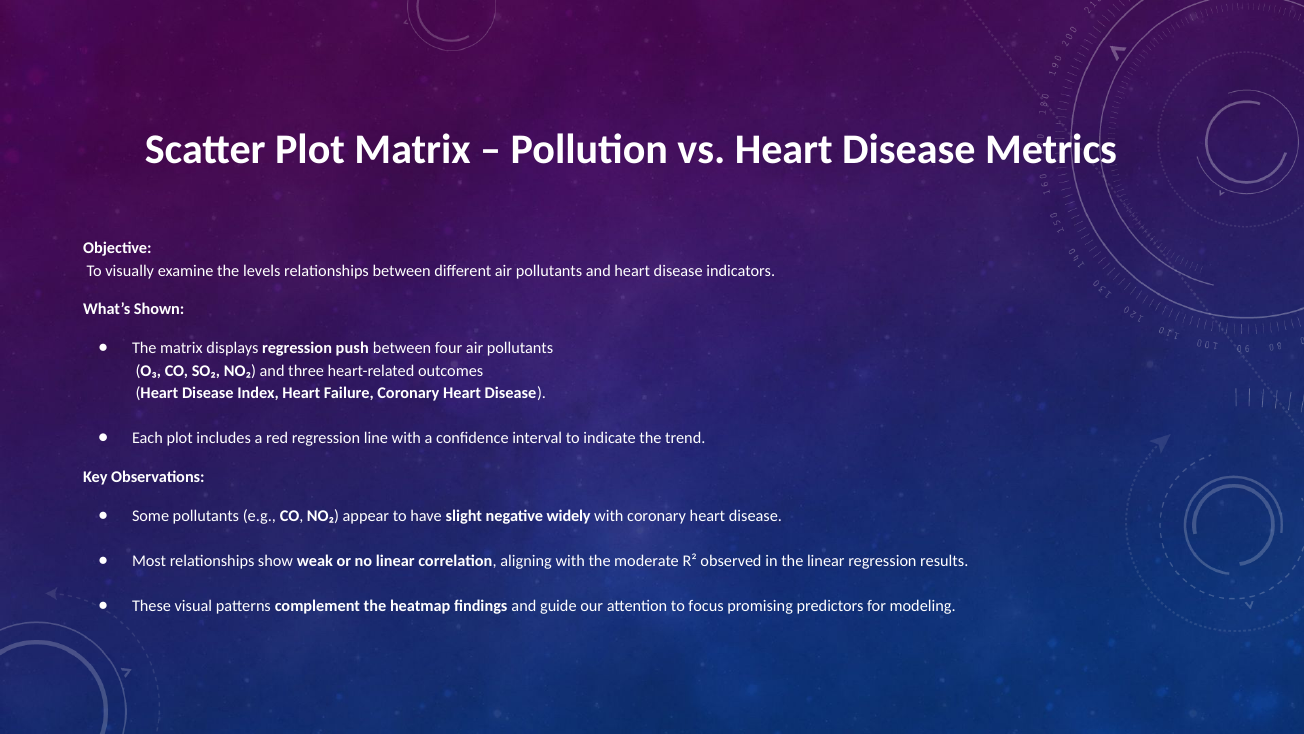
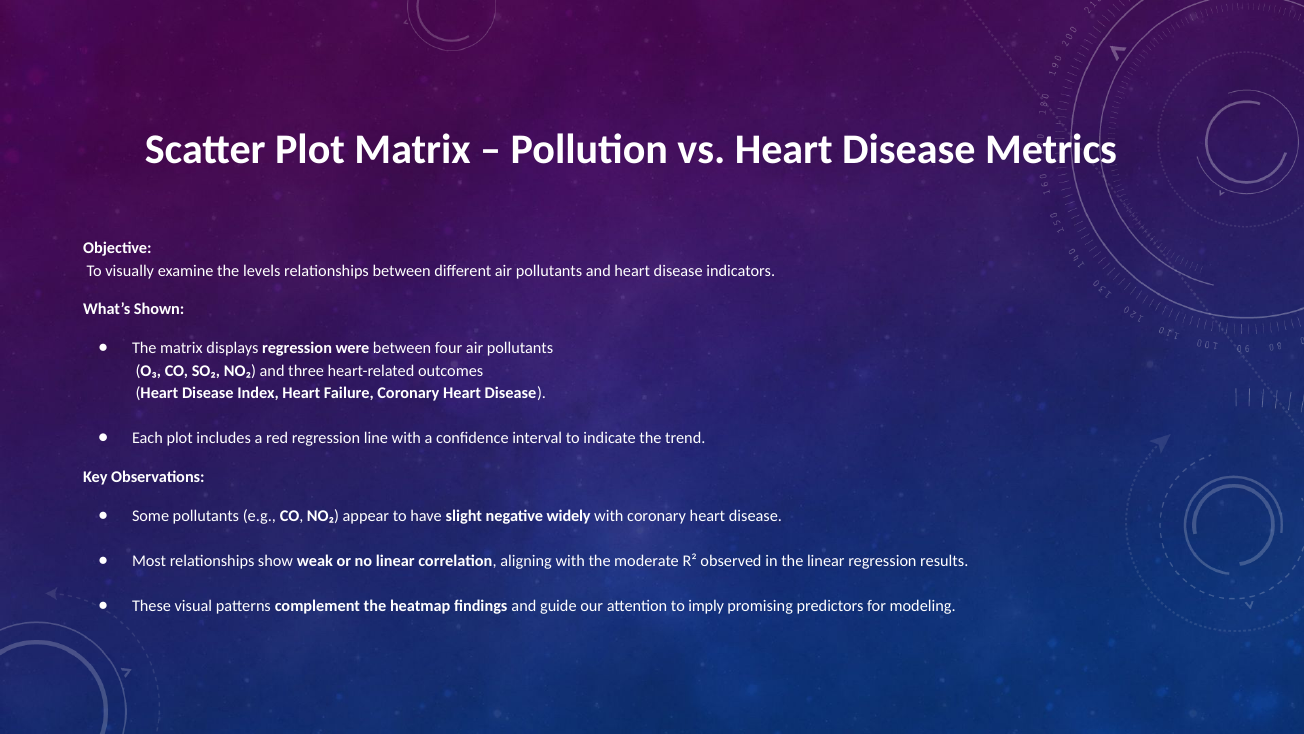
push: push -> were (352, 348)
focus: focus -> imply (706, 606)
